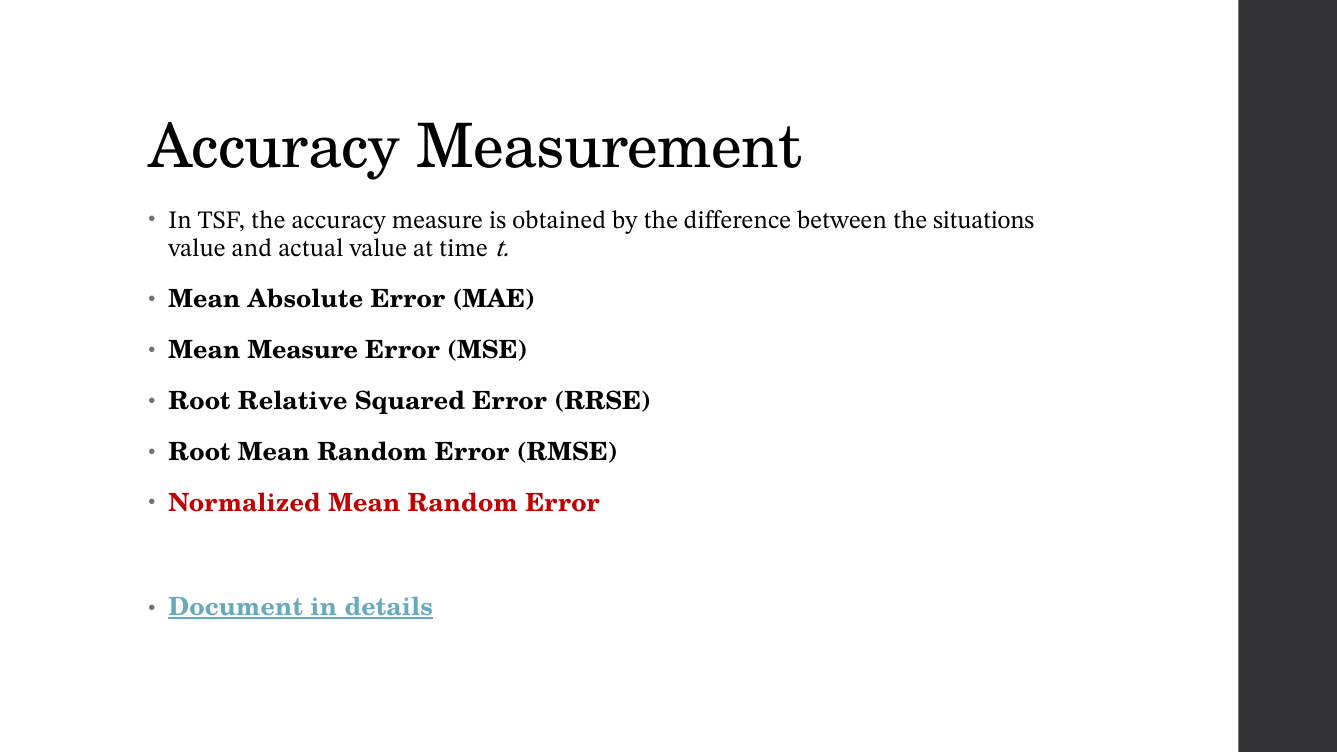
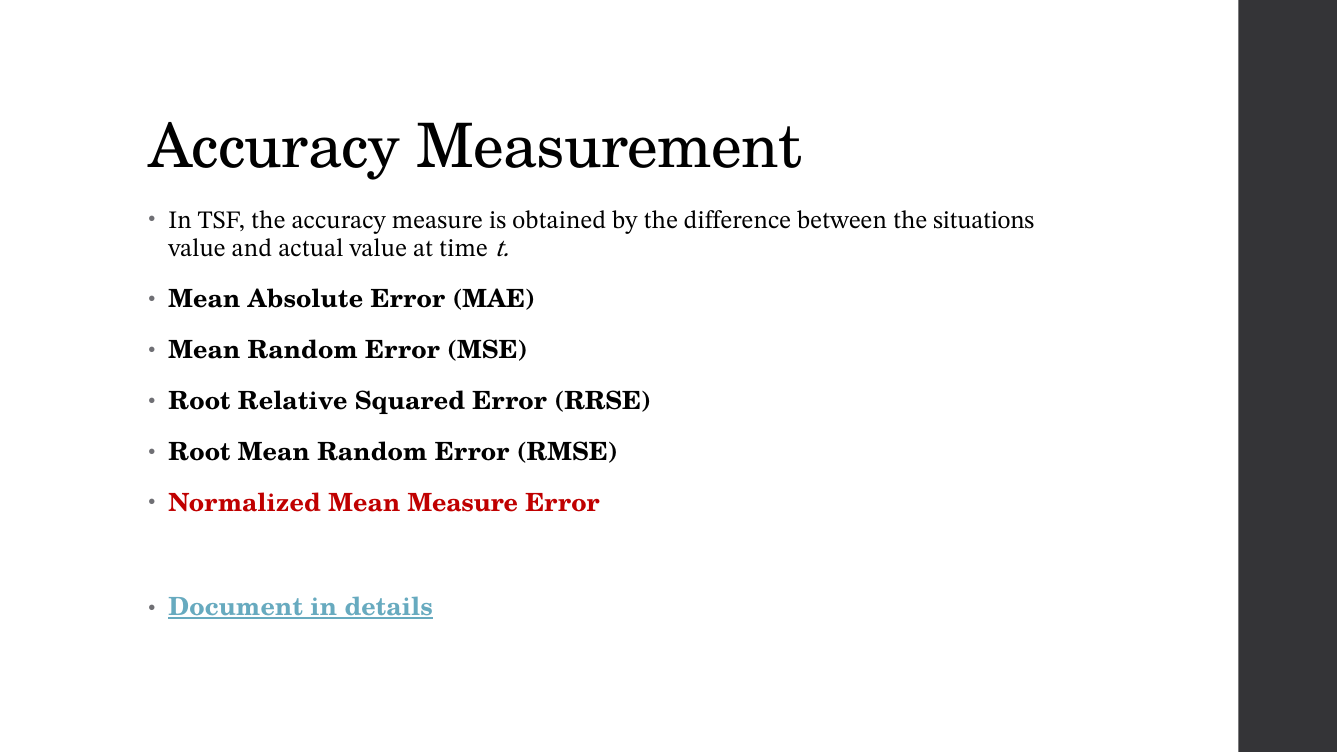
Measure: Measure -> Random (303, 351)
Normalized Mean Random: Random -> Measure (463, 503)
